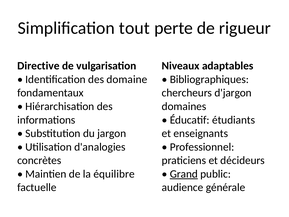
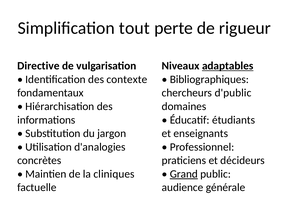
adaptables underline: none -> present (228, 66)
domaine: domaine -> contexte (127, 79)
d'jargon: d'jargon -> d'public (233, 93)
équilibre: équilibre -> cliniques (114, 174)
